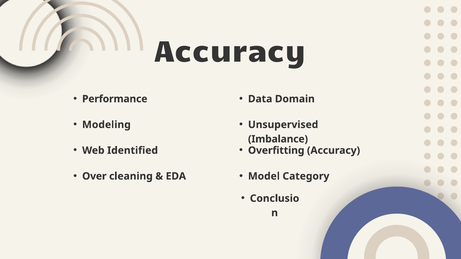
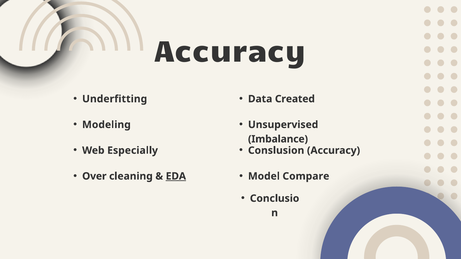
Performance: Performance -> Underfitting (115, 99)
Domain: Domain -> Created (295, 99)
Identified: Identified -> Especially (133, 151)
Overfitting: Overfitting -> Conslusion (276, 151)
EDA underline: none -> present (176, 176)
Category: Category -> Compare (306, 176)
